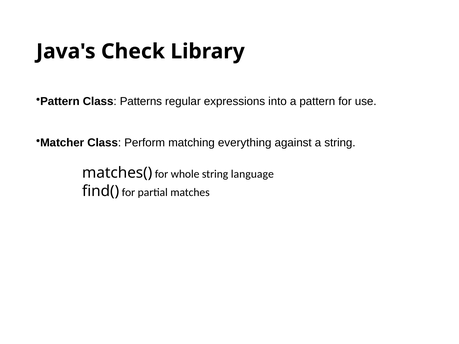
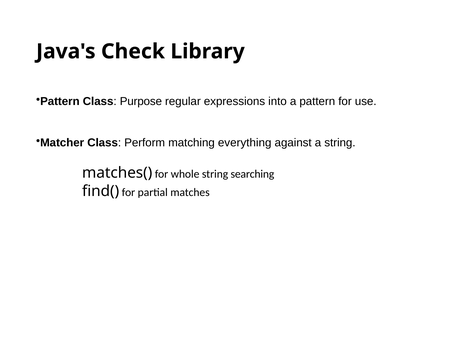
Patterns: Patterns -> Purpose (141, 102)
language: language -> searching (252, 174)
